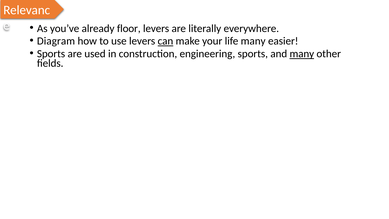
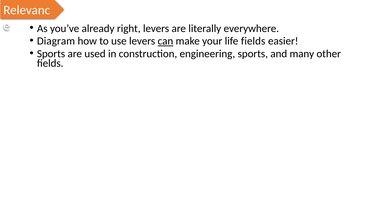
floor: floor -> right (129, 28)
life many: many -> fields (253, 41)
many underline: present -> none (302, 54)
